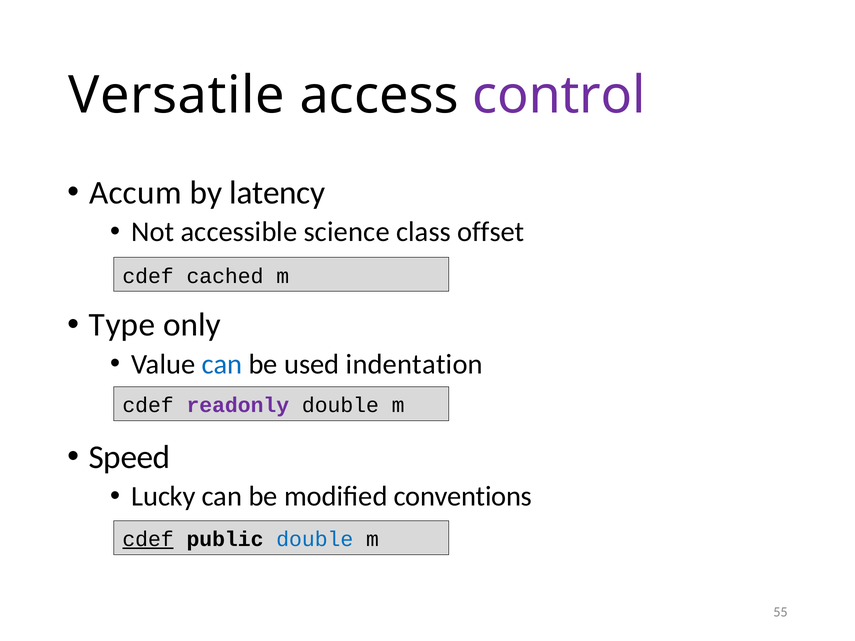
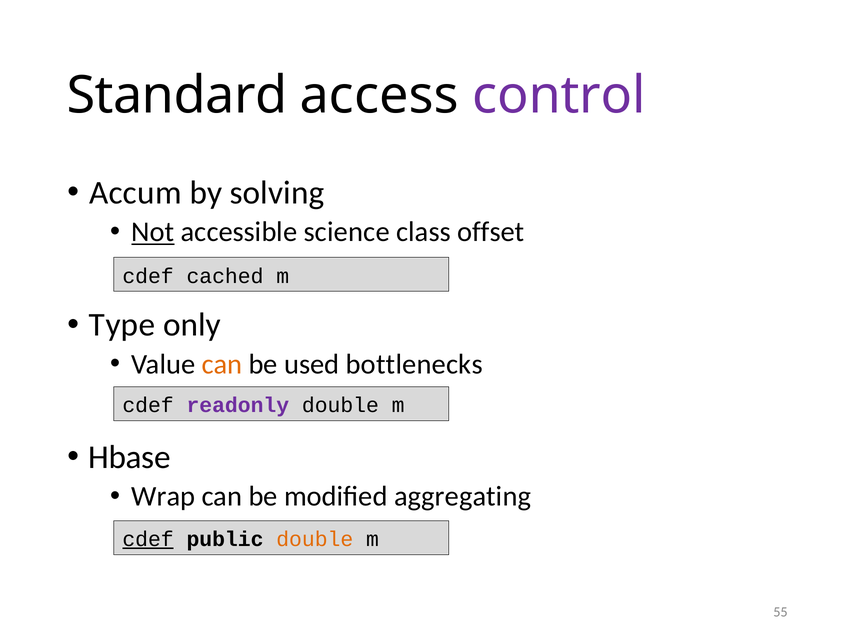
Versatile: Versatile -> Standard (177, 96)
latency: latency -> solving (277, 193)
Not underline: none -> present (153, 232)
can colour: blue -> orange (222, 364)
indentation: indentation -> bottlenecks (414, 364)
Speed: Speed -> Hbase (129, 457)
Lucky: Lucky -> Wrap (163, 497)
conventions: conventions -> aggregating (463, 497)
double colour: blue -> orange (315, 539)
